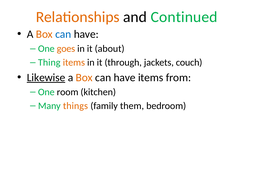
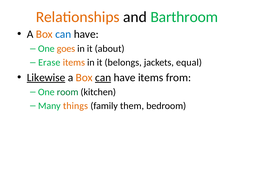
Continued: Continued -> Barthroom (184, 17)
Thing: Thing -> Erase (49, 63)
through: through -> belongs (123, 63)
couch: couch -> equal (189, 63)
can underline: none -> present (103, 78)
room colour: black -> green (68, 92)
